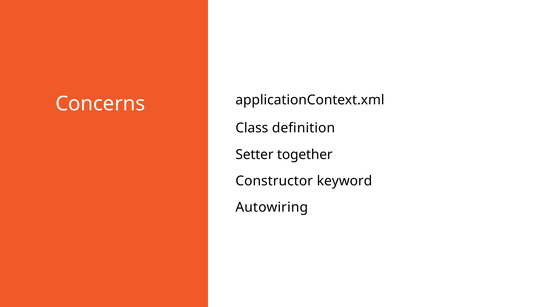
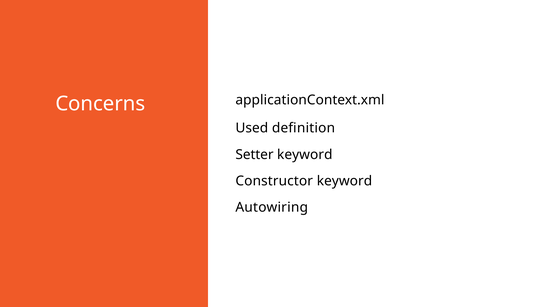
Class: Class -> Used (252, 128)
Setter together: together -> keyword (305, 155)
